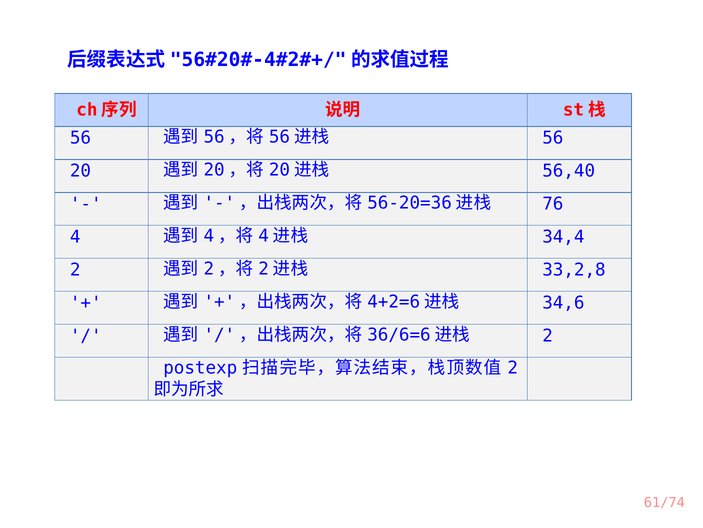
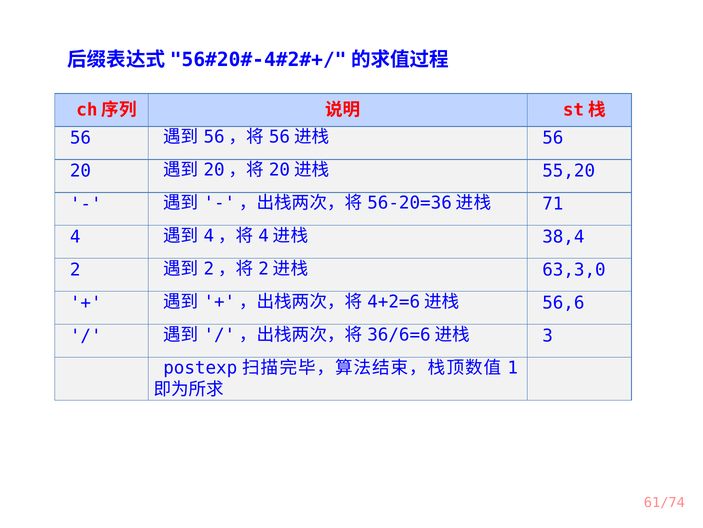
56,40: 56,40 -> 55,20 (569, 171)
76: 76 -> 71 (553, 204)
34,4: 34,4 -> 38,4 (563, 237)
33,2,8: 33,2,8 -> 63,3,0 (574, 270)
34,6: 34,6 -> 56,6 (563, 303)
2: 2 -> 3 (548, 335)
2: 2 -> 1 (513, 367)
